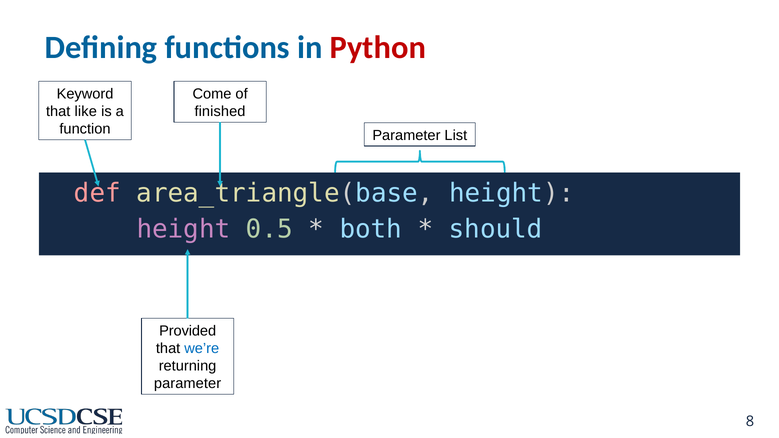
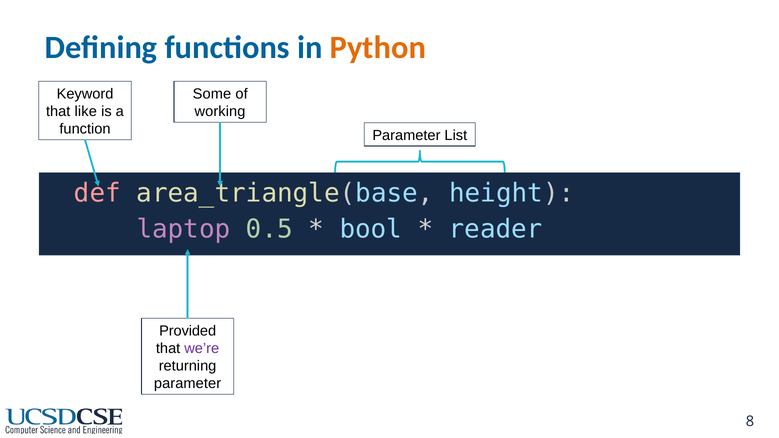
Python colour: red -> orange (378, 47)
Come: Come -> Some (212, 94)
finished: finished -> working (220, 112)
height: height -> laptop (183, 229)
both: both -> bool (371, 229)
should: should -> reader (496, 229)
we’re colour: blue -> purple (202, 349)
